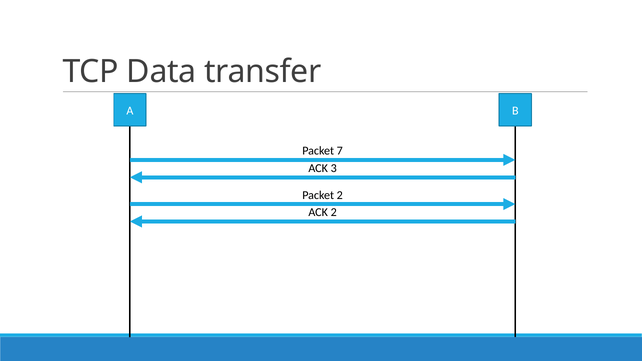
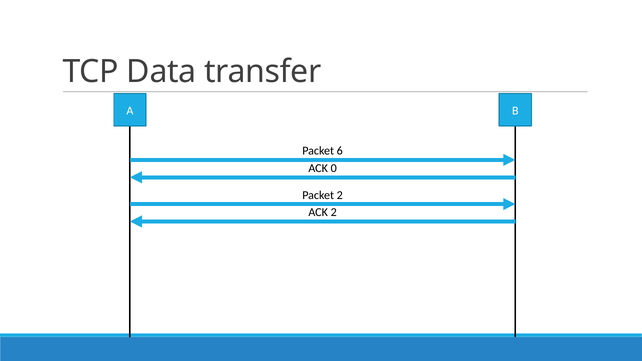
7: 7 -> 6 (340, 151)
3: 3 -> 0 (334, 168)
